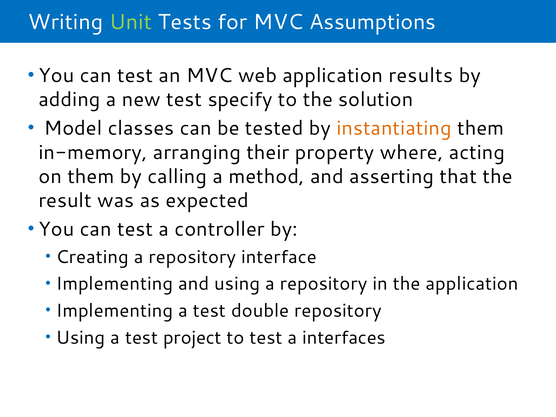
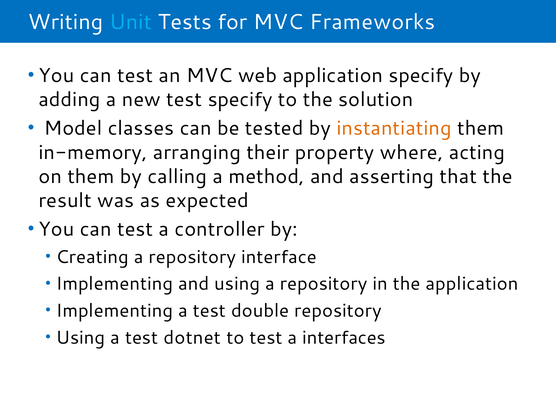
Unit colour: light green -> light blue (131, 22)
Assumptions: Assumptions -> Frameworks (372, 22)
application results: results -> specify (421, 76)
project: project -> dotnet (192, 338)
